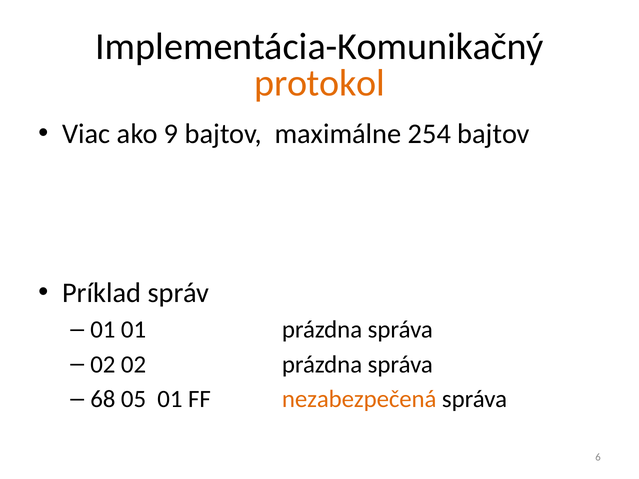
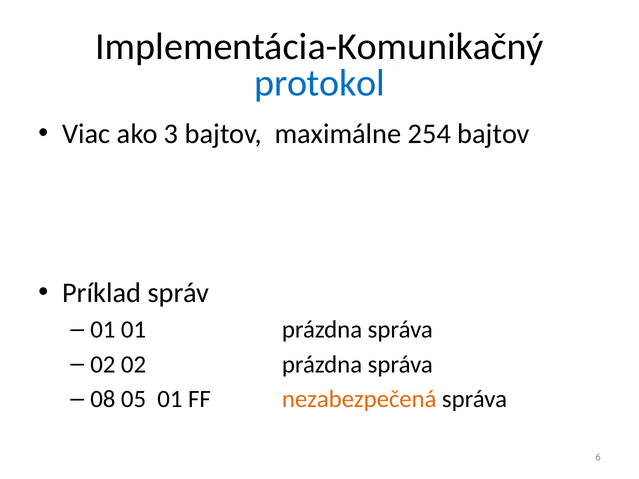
protokol colour: orange -> blue (320, 83)
9: 9 -> 3 (171, 134)
68: 68 -> 08 (103, 399)
